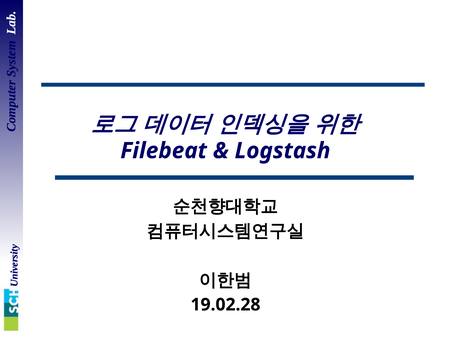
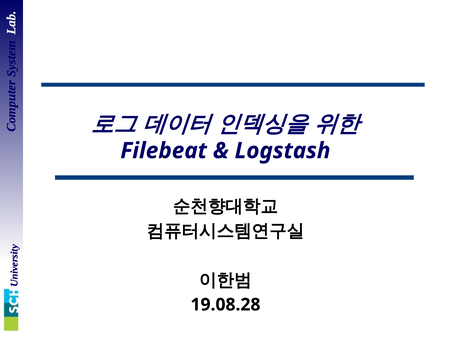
19.02.28: 19.02.28 -> 19.08.28 (226, 304)
